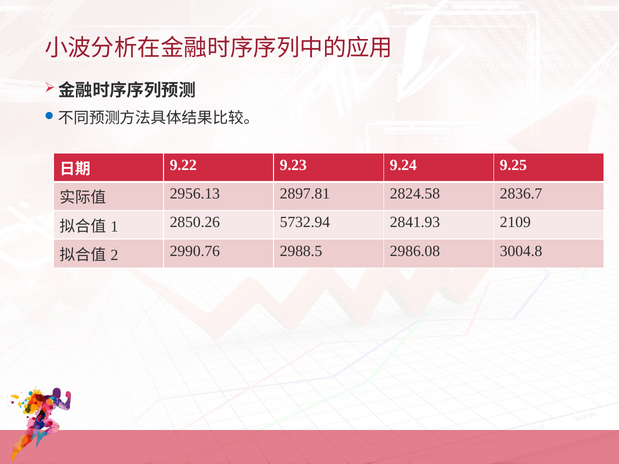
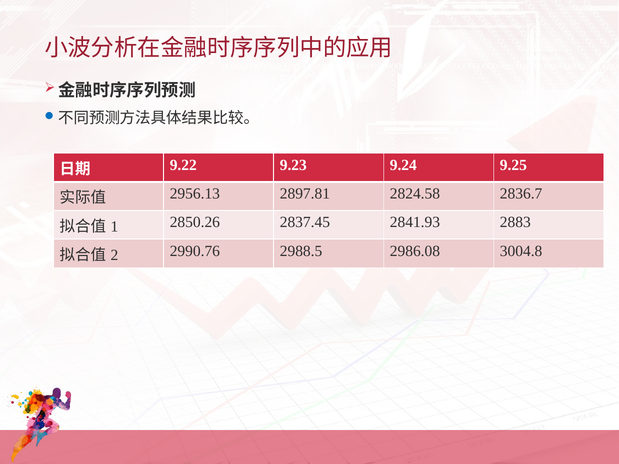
5732.94: 5732.94 -> 2837.45 (305, 222)
2109: 2109 -> 2883 (515, 222)
